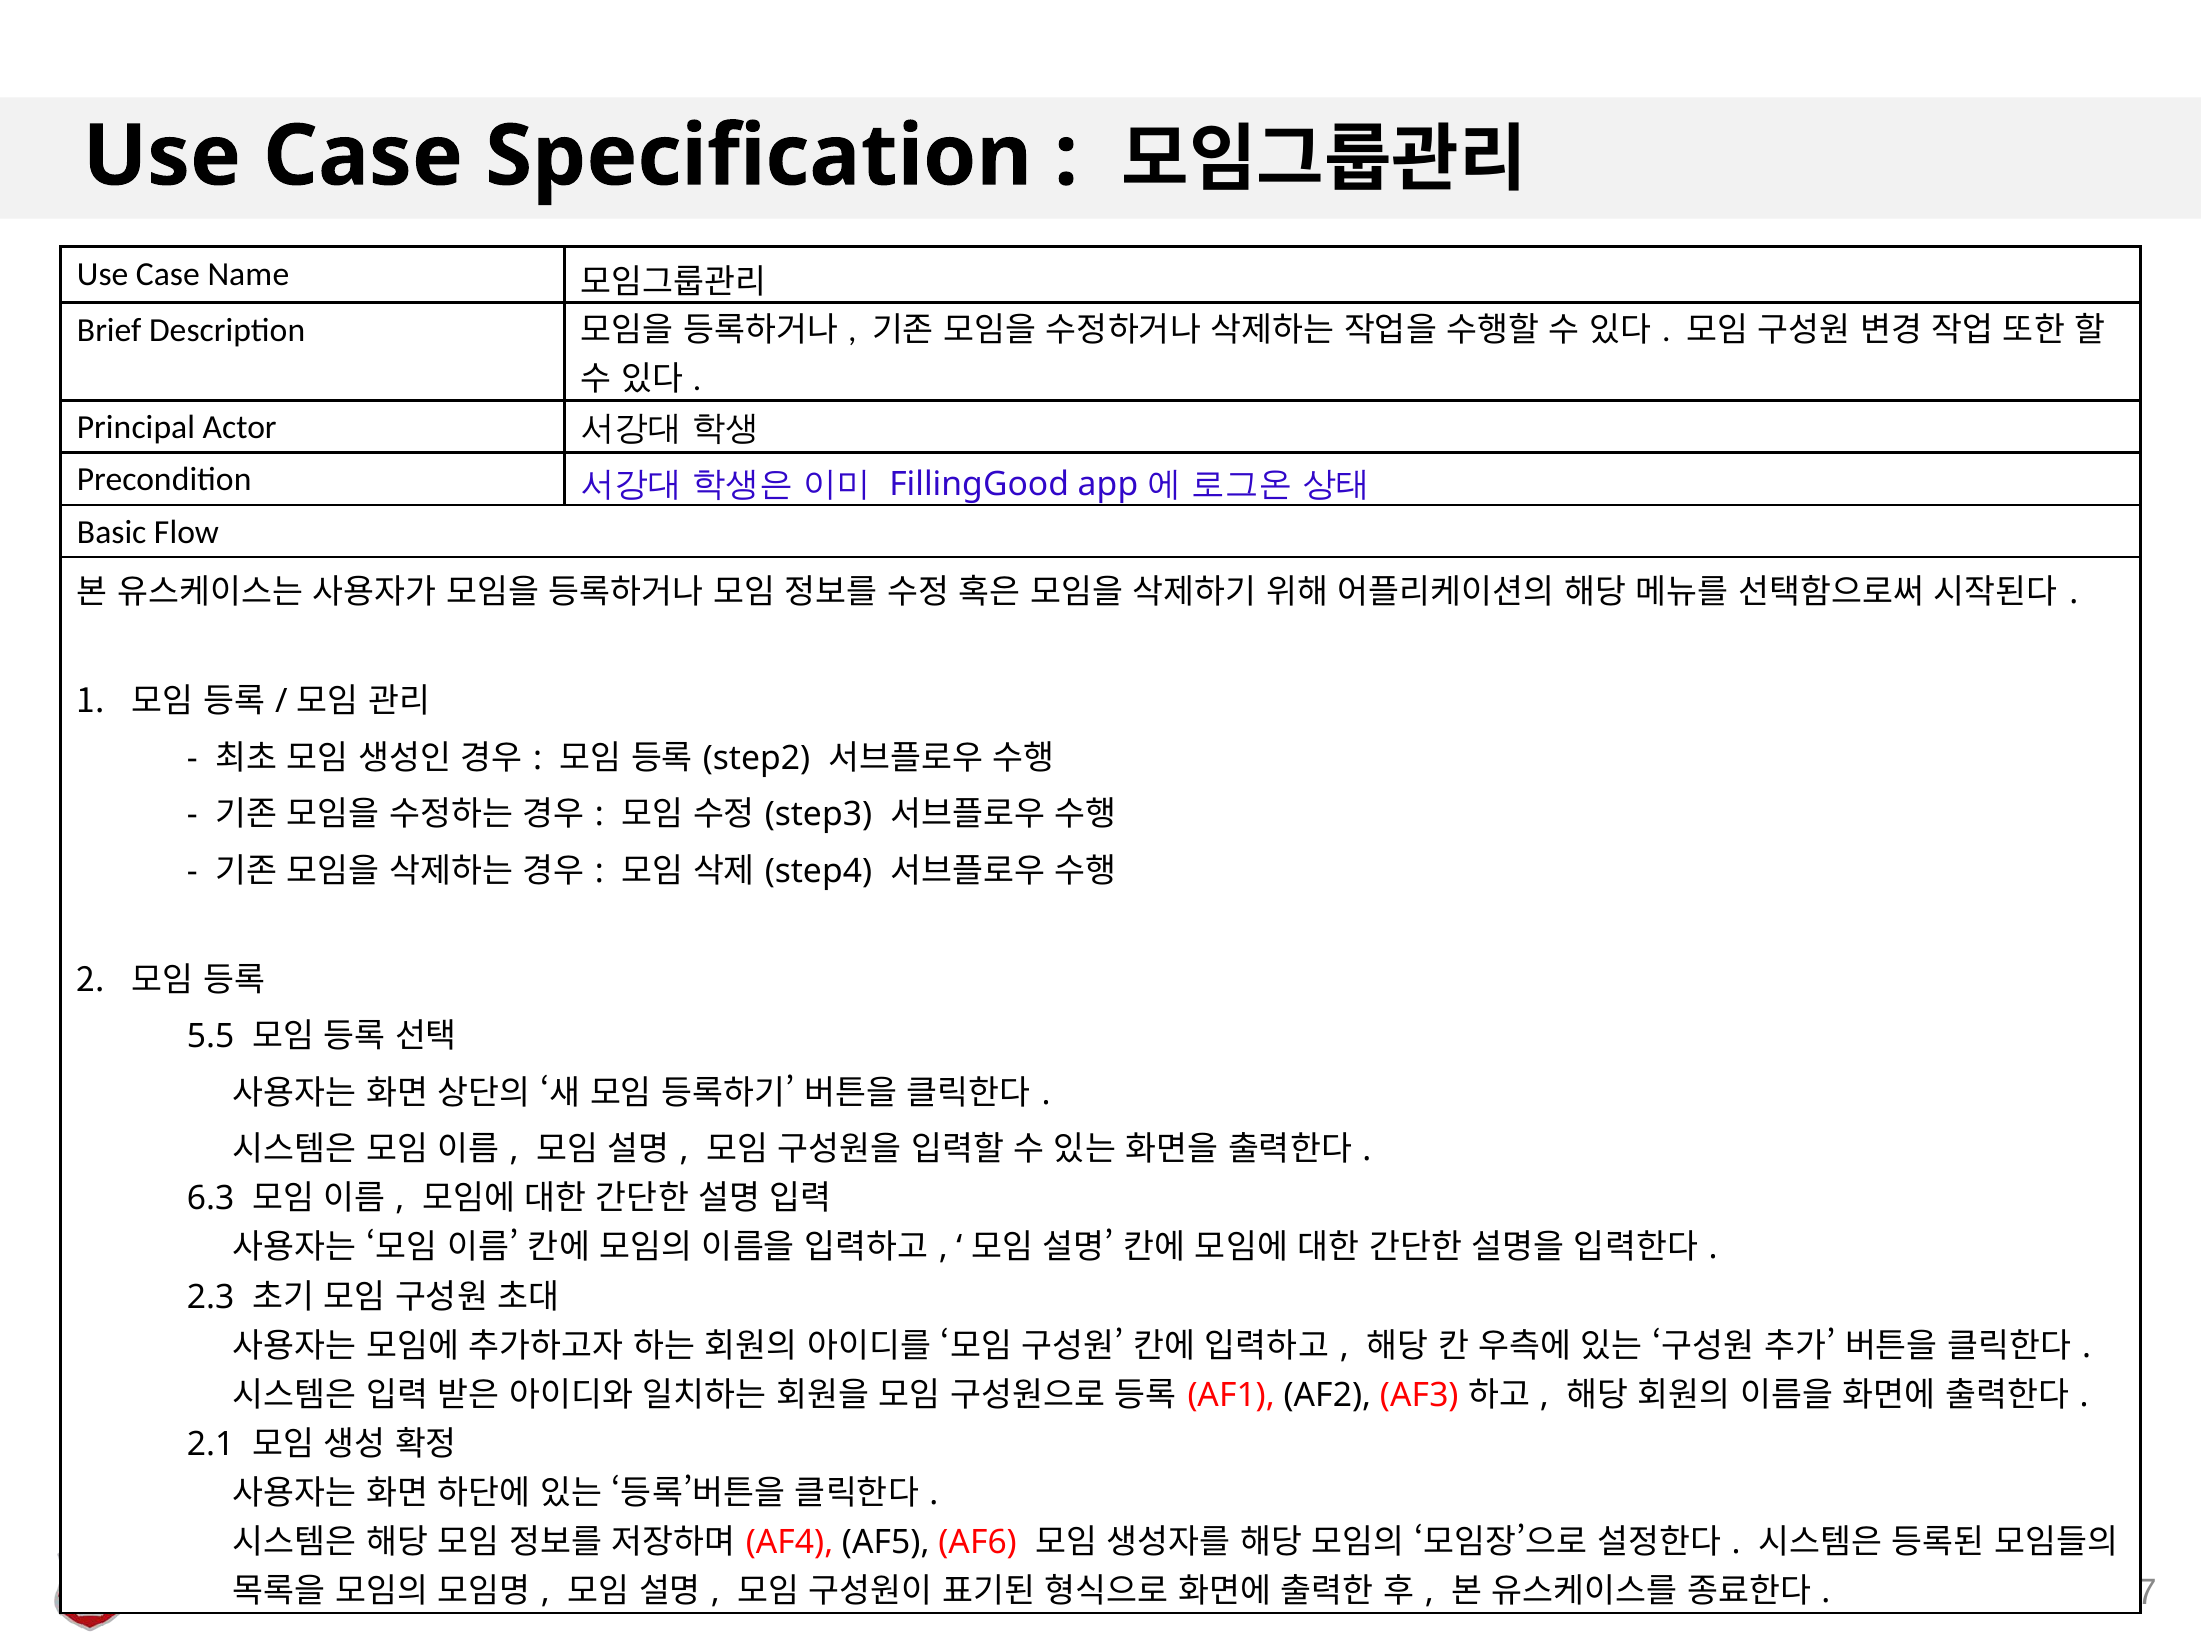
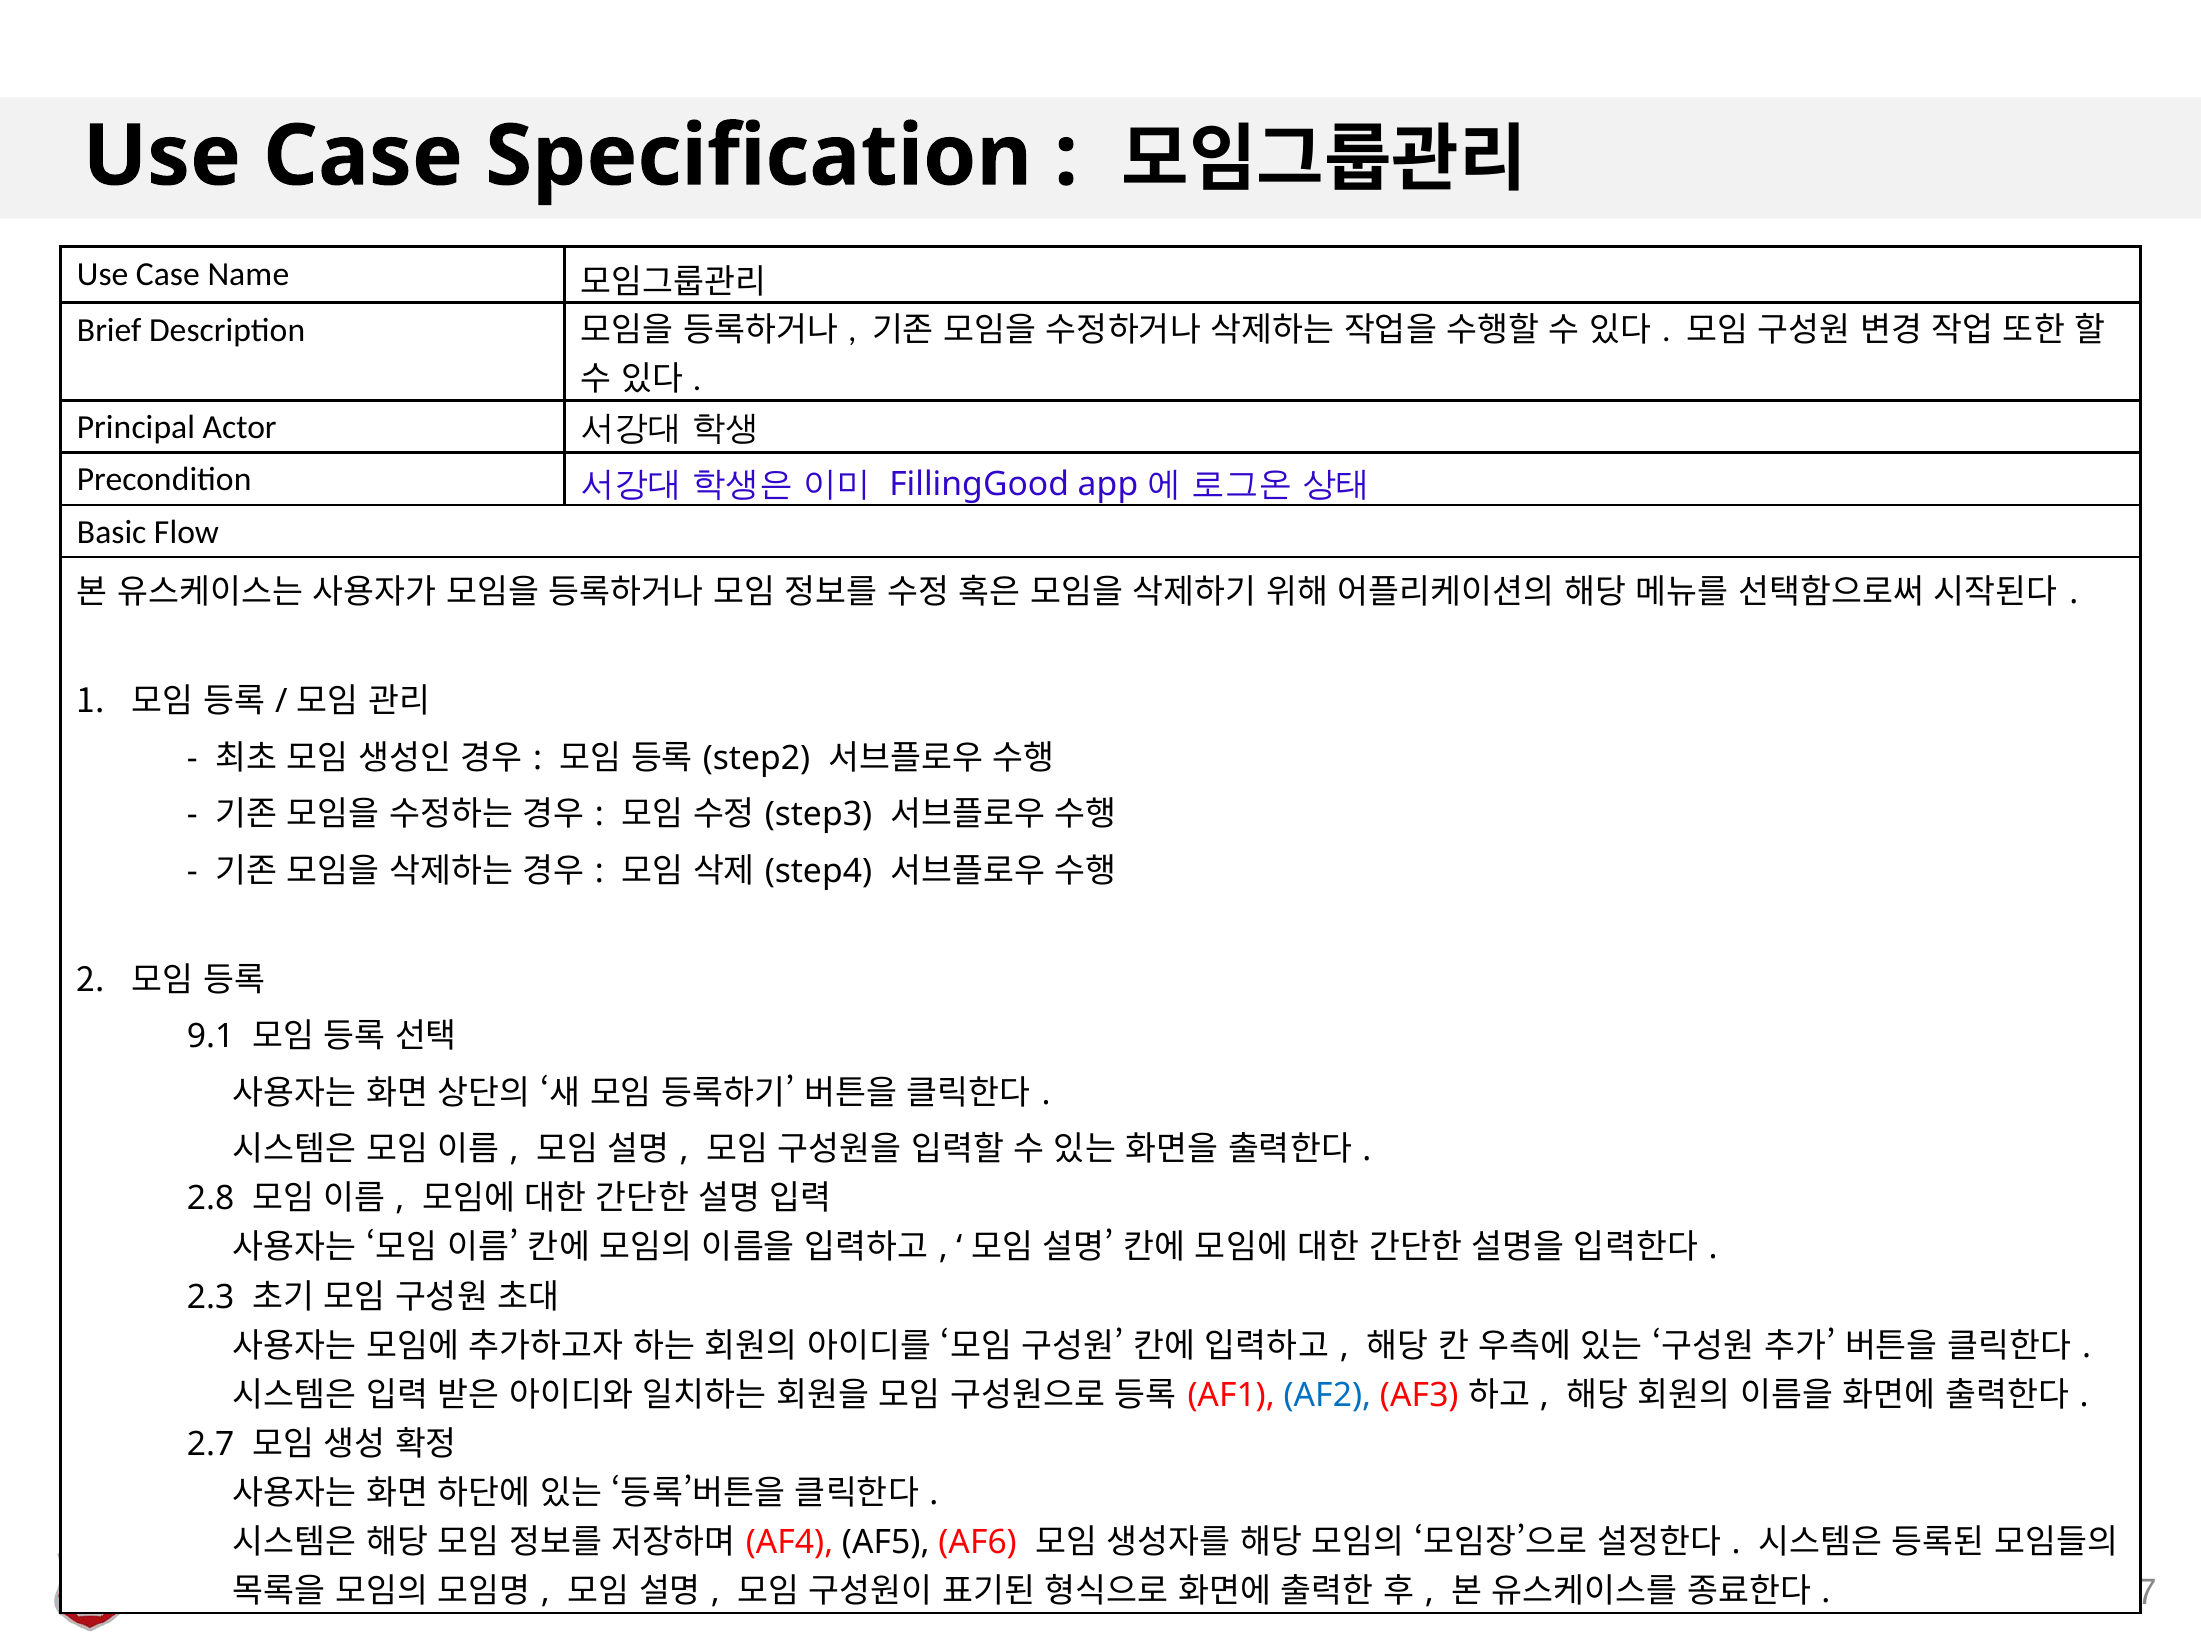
5.5: 5.5 -> 9.1 (211, 1036)
6.3: 6.3 -> 2.8 (211, 1199)
AF2 colour: black -> blue (1327, 1395)
2.1: 2.1 -> 2.7 (211, 1444)
